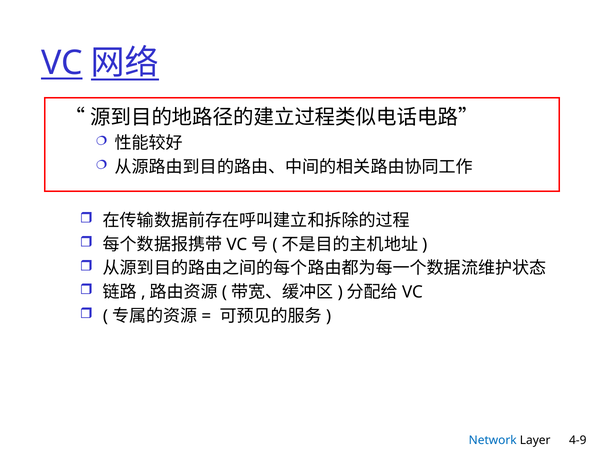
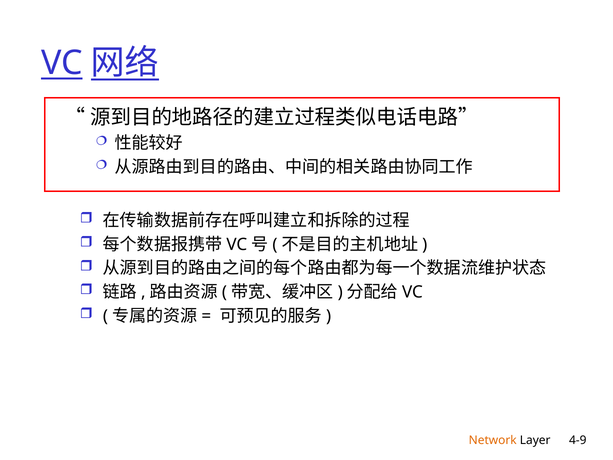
Network colour: blue -> orange (493, 440)
